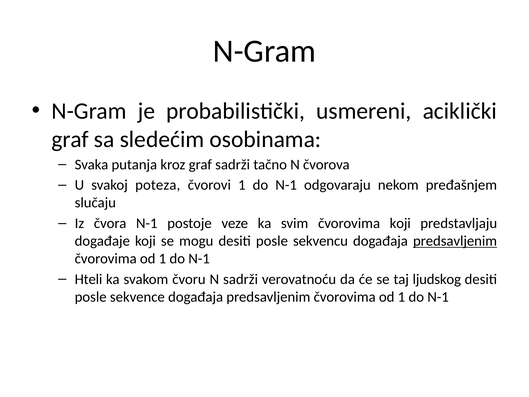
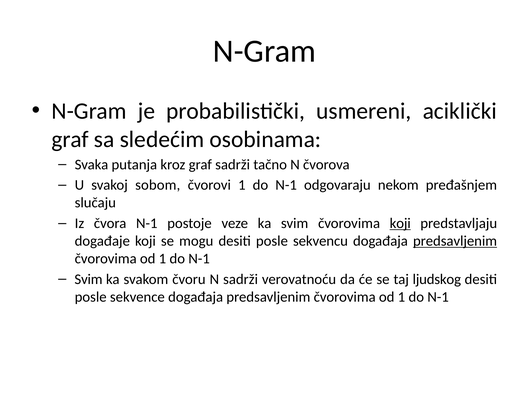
poteza: poteza -> sobom (158, 185)
koji underline: none -> present (400, 223)
Hteli: Hteli -> Svim (89, 279)
